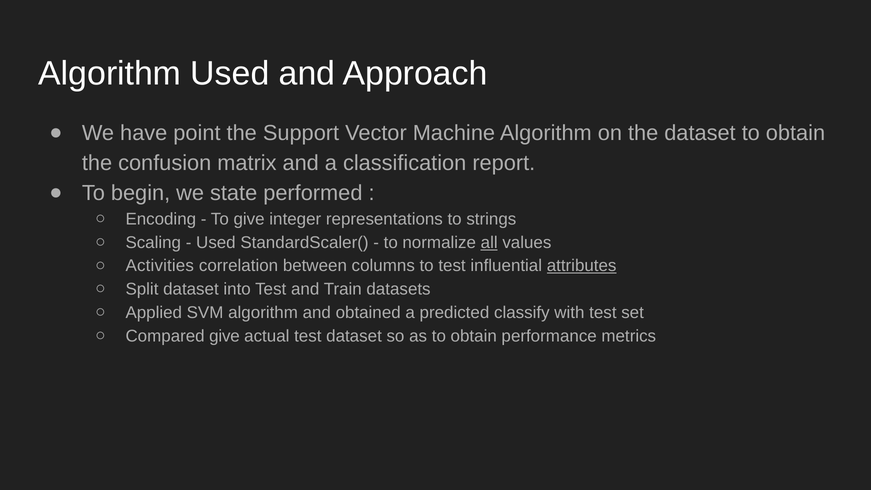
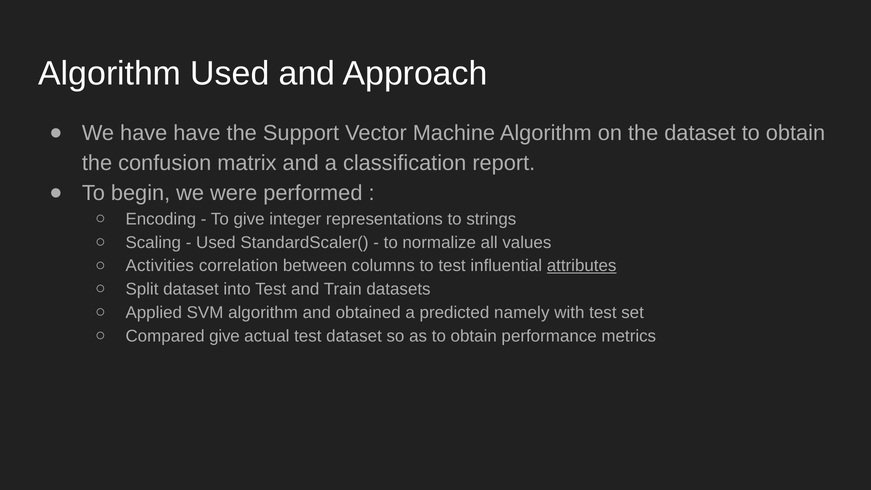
have point: point -> have (197, 133)
state: state -> were (234, 193)
all underline: present -> none (489, 242)
classify: classify -> namely (522, 313)
